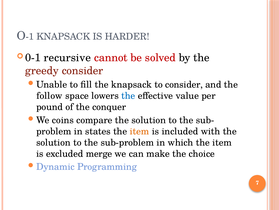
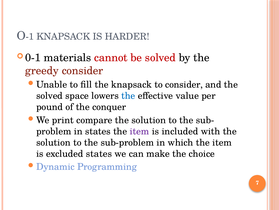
recursive: recursive -> materials (67, 57)
follow: follow -> solved (49, 96)
coins: coins -> print (63, 120)
item colour: orange -> purple (139, 131)
excluded merge: merge -> states (99, 153)
